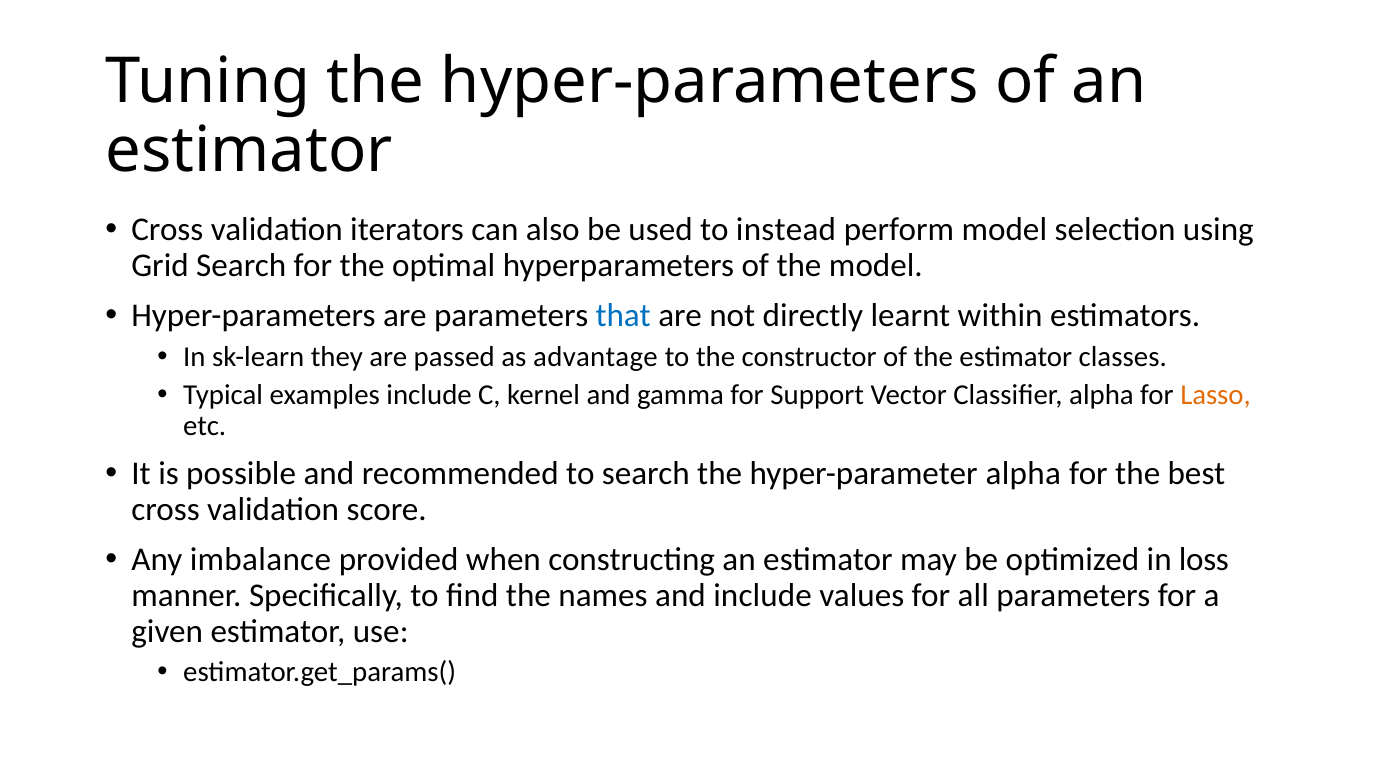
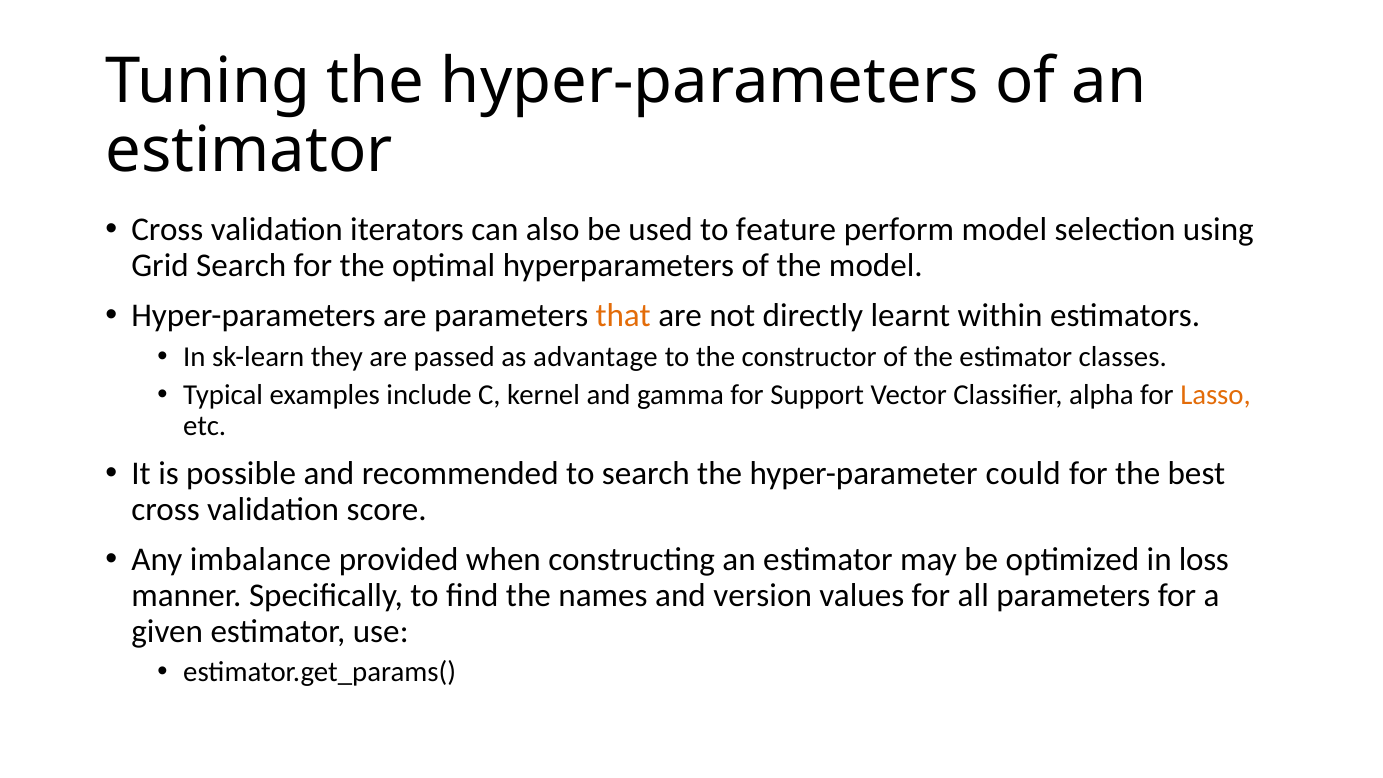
instead: instead -> feature (786, 230)
that colour: blue -> orange (623, 316)
hyper-parameter alpha: alpha -> could (1023, 474)
and include: include -> version (763, 596)
